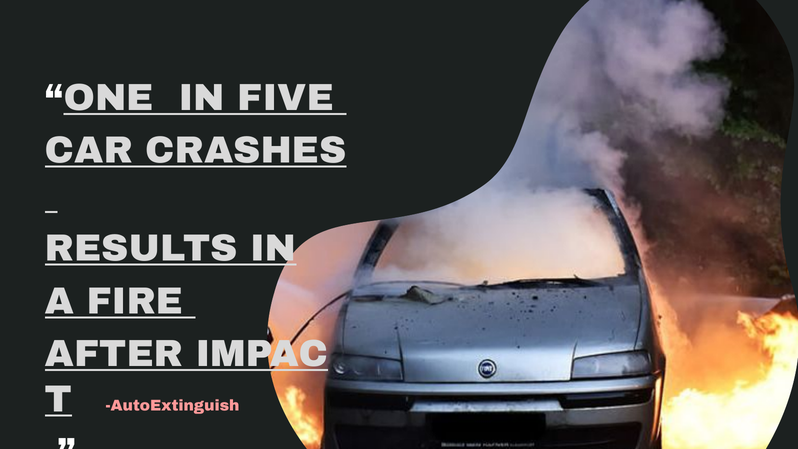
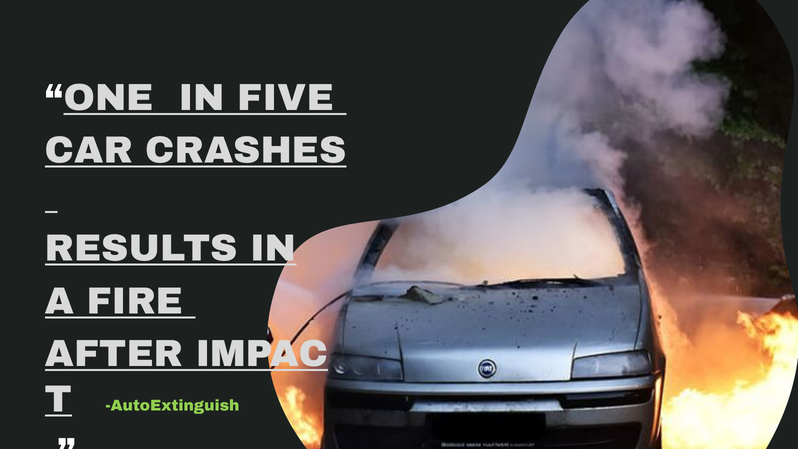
AutoExtinguish colour: pink -> light green (172, 405)
